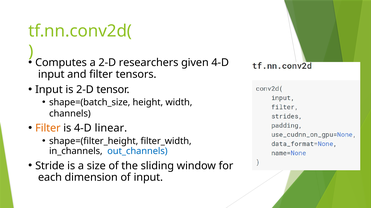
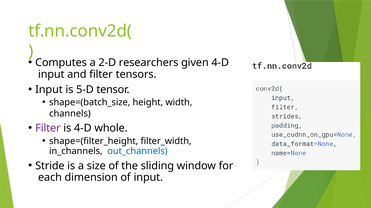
is 2-D: 2-D -> 5-D (85, 90)
Filter colour: orange -> purple (48, 129)
linear: linear -> whole (111, 129)
